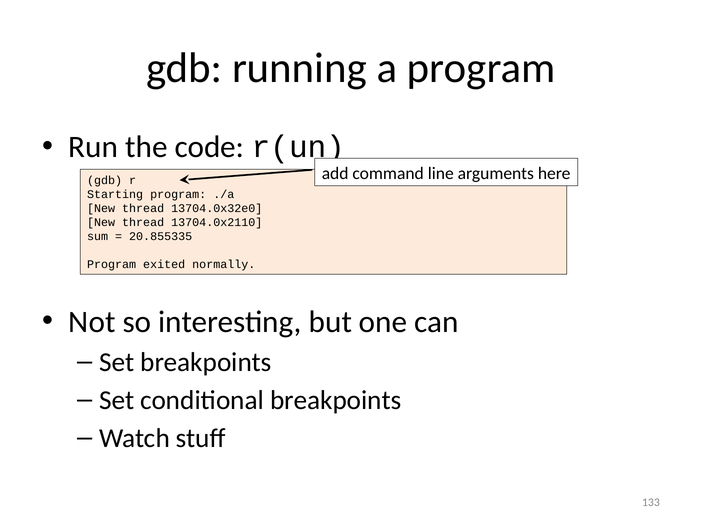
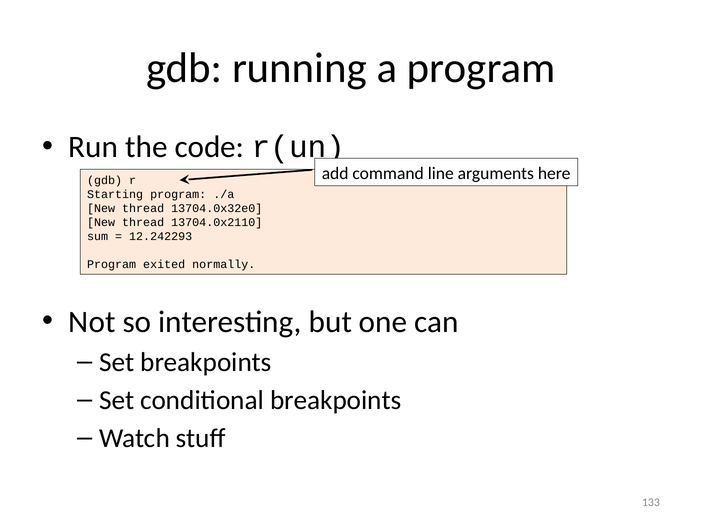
20.855335: 20.855335 -> 12.242293 (161, 237)
